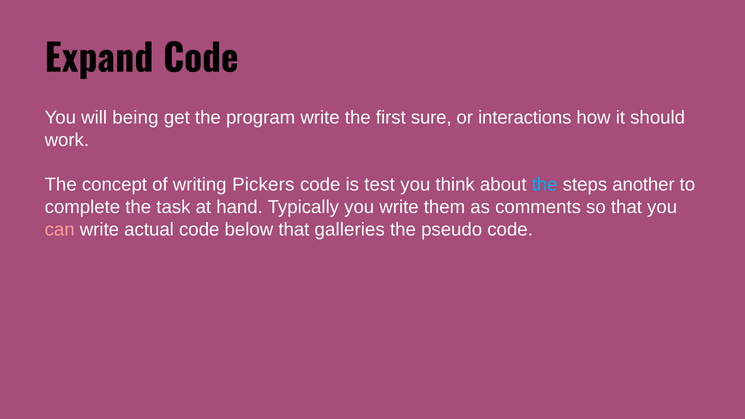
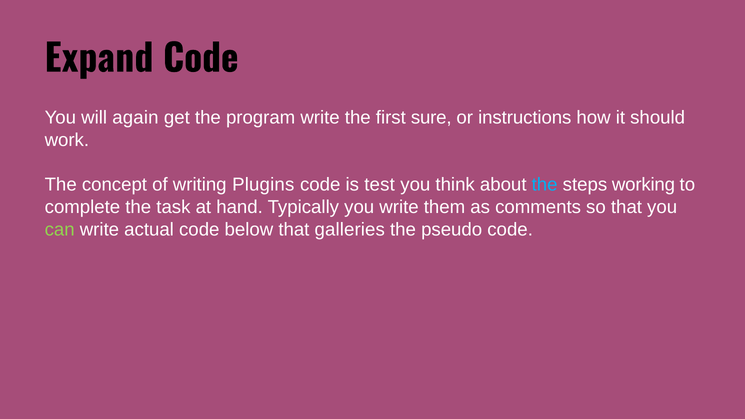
being: being -> again (135, 118)
interactions: interactions -> instructions (525, 118)
Pickers: Pickers -> Plugins (263, 185)
another: another -> working (643, 185)
can colour: pink -> light green (60, 229)
